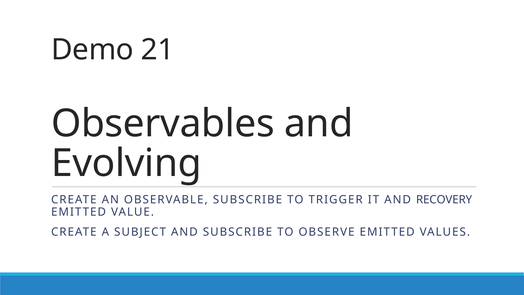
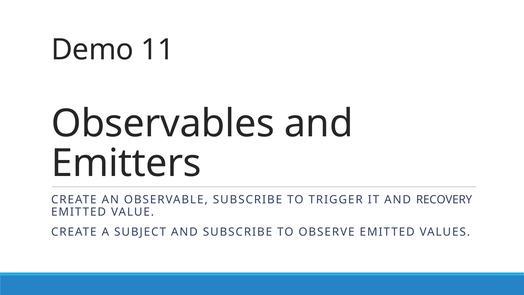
21: 21 -> 11 (158, 50)
Evolving: Evolving -> Emitters (126, 163)
